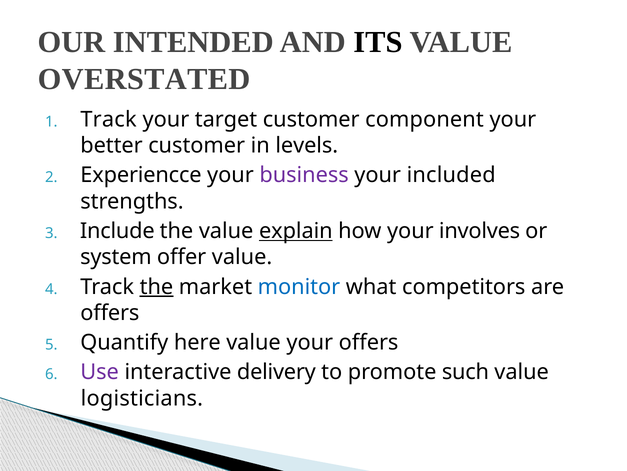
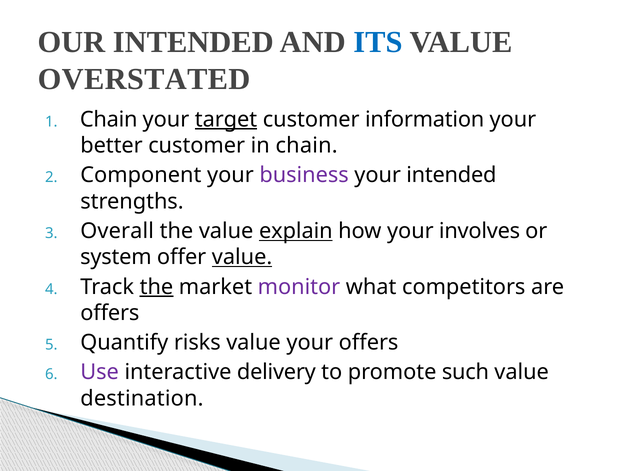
ITS colour: black -> blue (378, 42)
Track: Track -> Chain (109, 119)
target underline: none -> present (226, 119)
component: component -> information (425, 119)
in levels: levels -> chain (307, 145)
Experiencce: Experiencce -> Component (141, 175)
your included: included -> intended (451, 175)
Include: Include -> Overall (117, 231)
value underline: none -> present (242, 257)
monitor colour: blue -> purple (299, 286)
here: here -> risks (197, 342)
logisticians: logisticians -> destination (142, 398)
